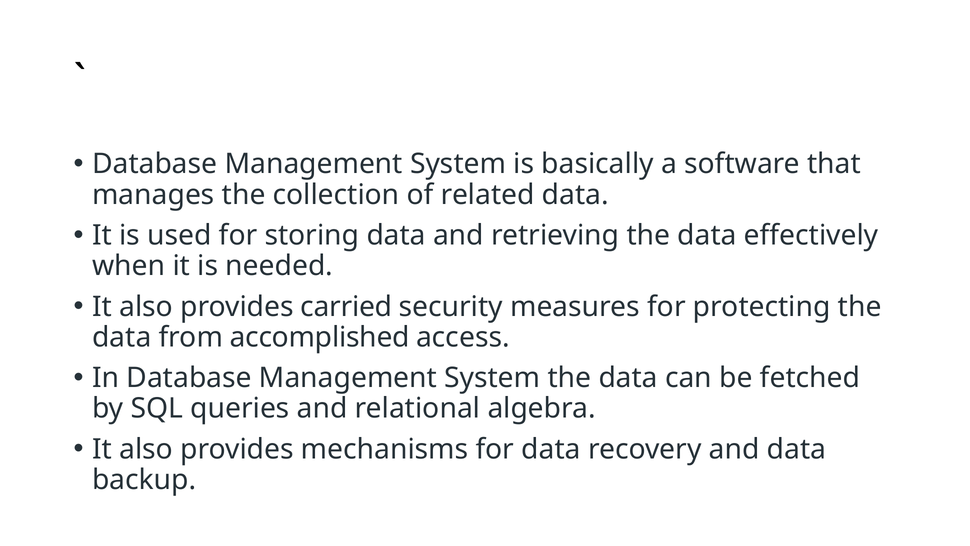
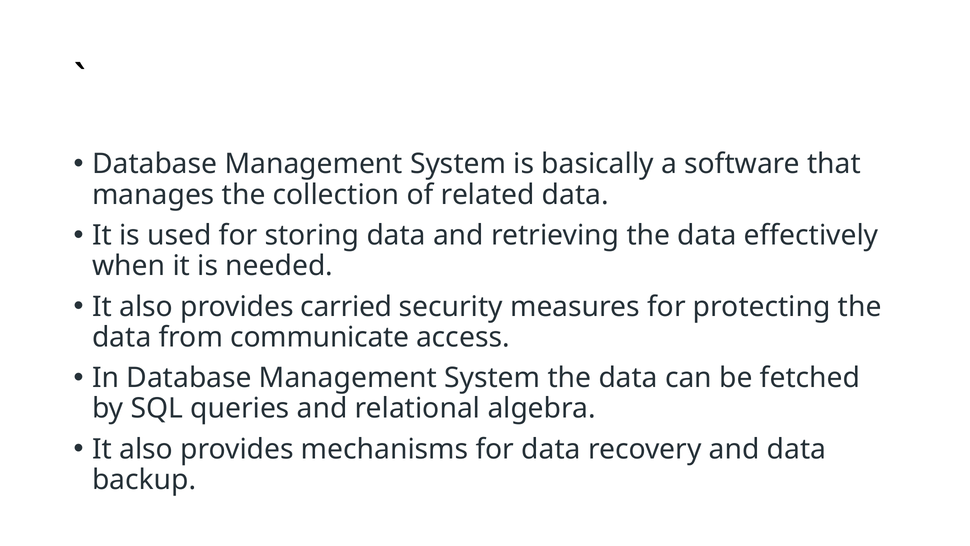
accomplished: accomplished -> communicate (320, 337)
